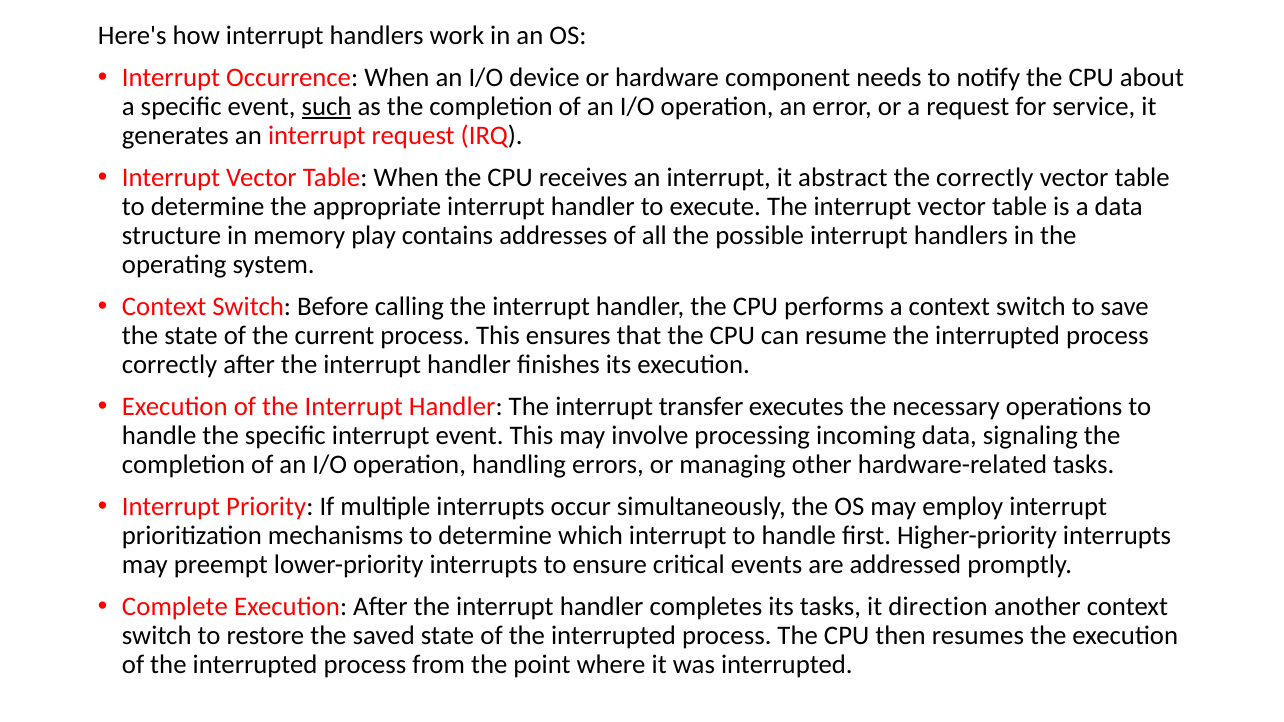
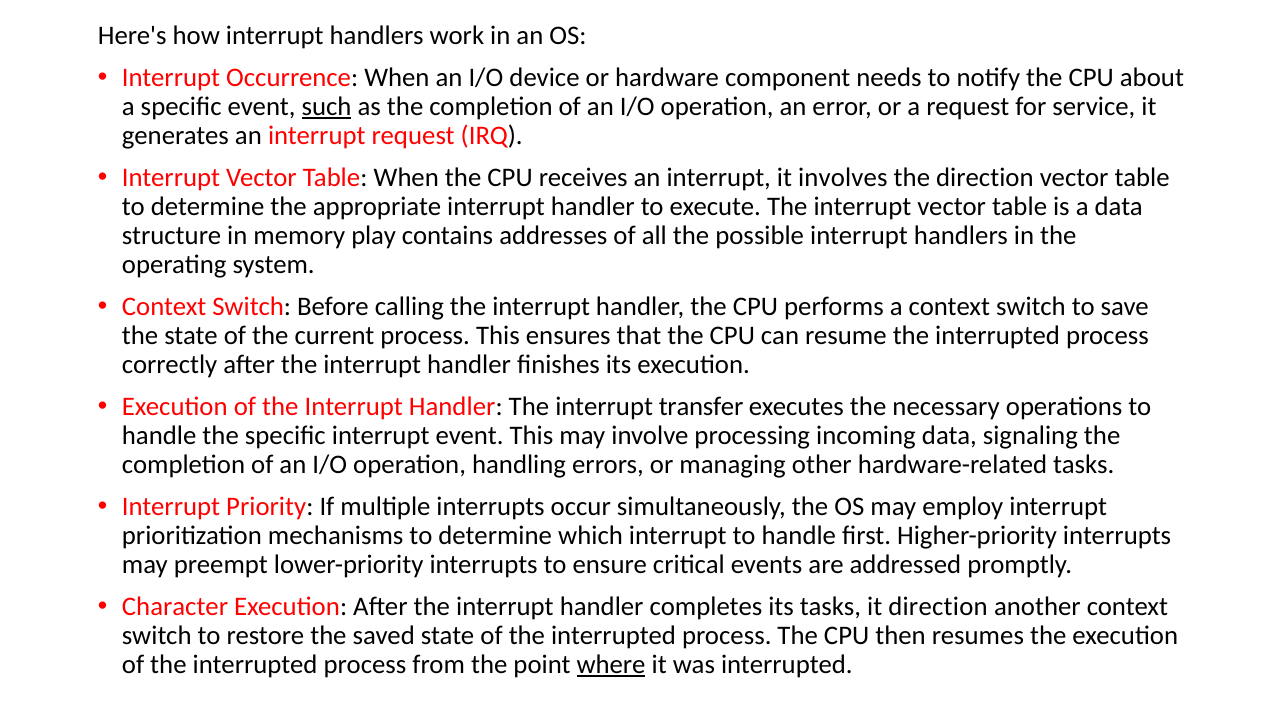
abstract: abstract -> involves (843, 178)
the correctly: correctly -> direction (985, 178)
Complete: Complete -> Character (175, 607)
where underline: none -> present (611, 665)
